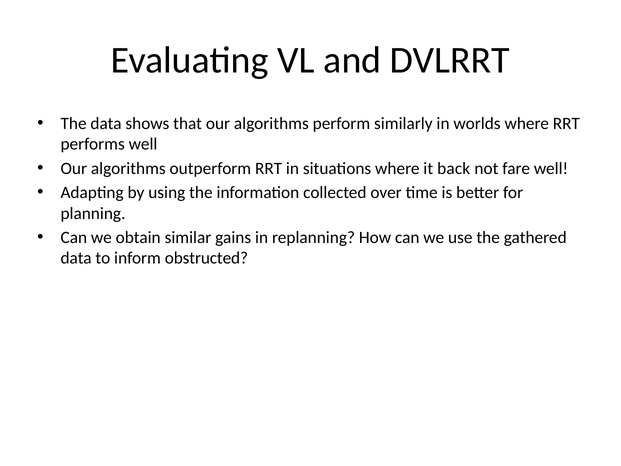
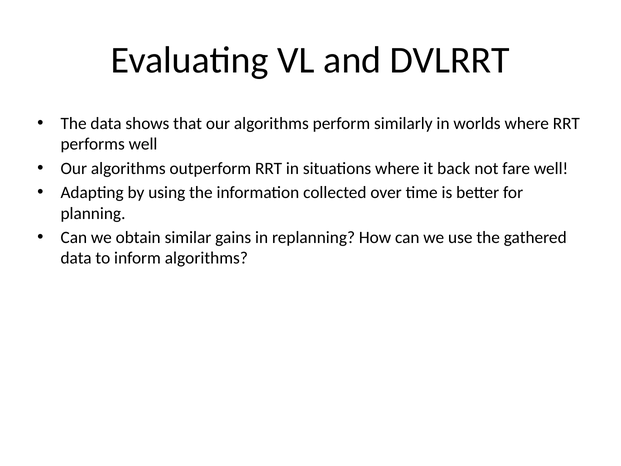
inform obstructed: obstructed -> algorithms (206, 258)
